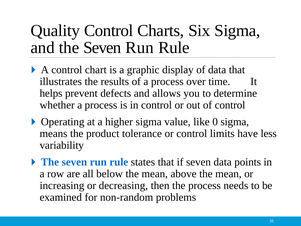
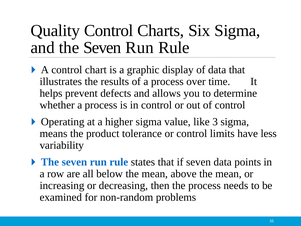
0: 0 -> 3 (215, 122)
